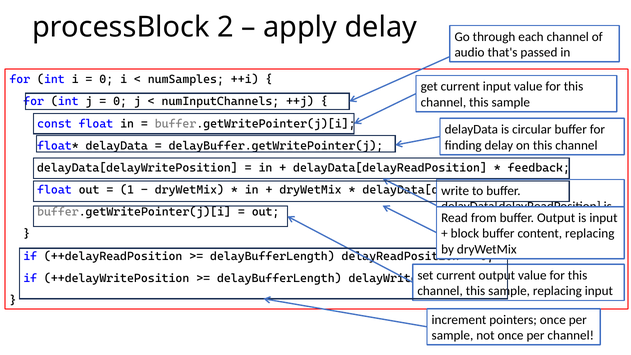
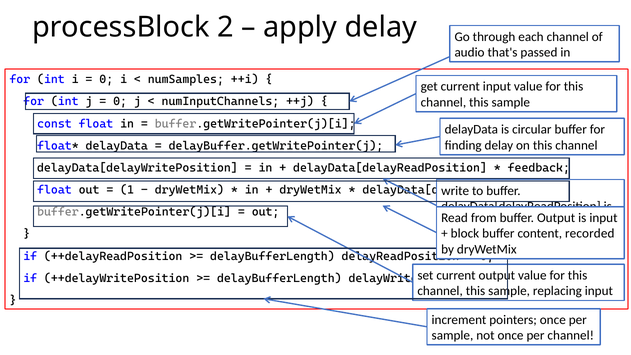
content replacing: replacing -> recorded (590, 234)
